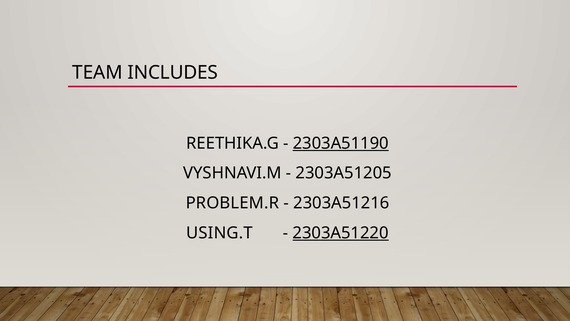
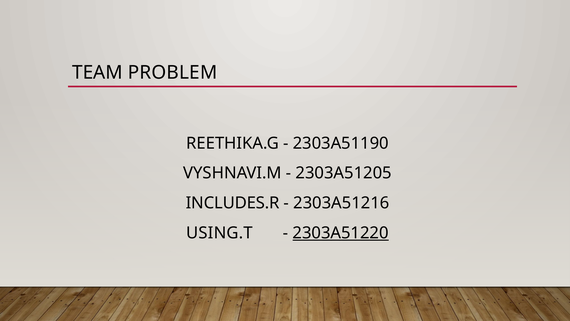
INCLUDES: INCLUDES -> PROBLEM (173, 72)
2303A51190 underline: present -> none (341, 143)
PROBLEM.R: PROBLEM.R -> INCLUDES.R (233, 203)
